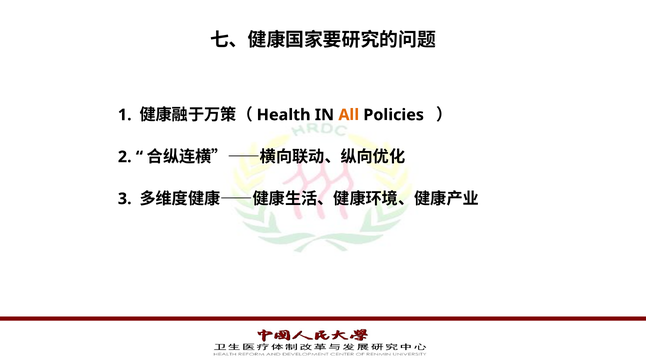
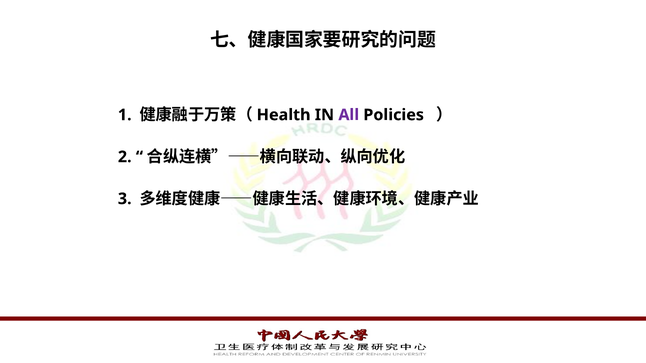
All colour: orange -> purple (349, 115)
